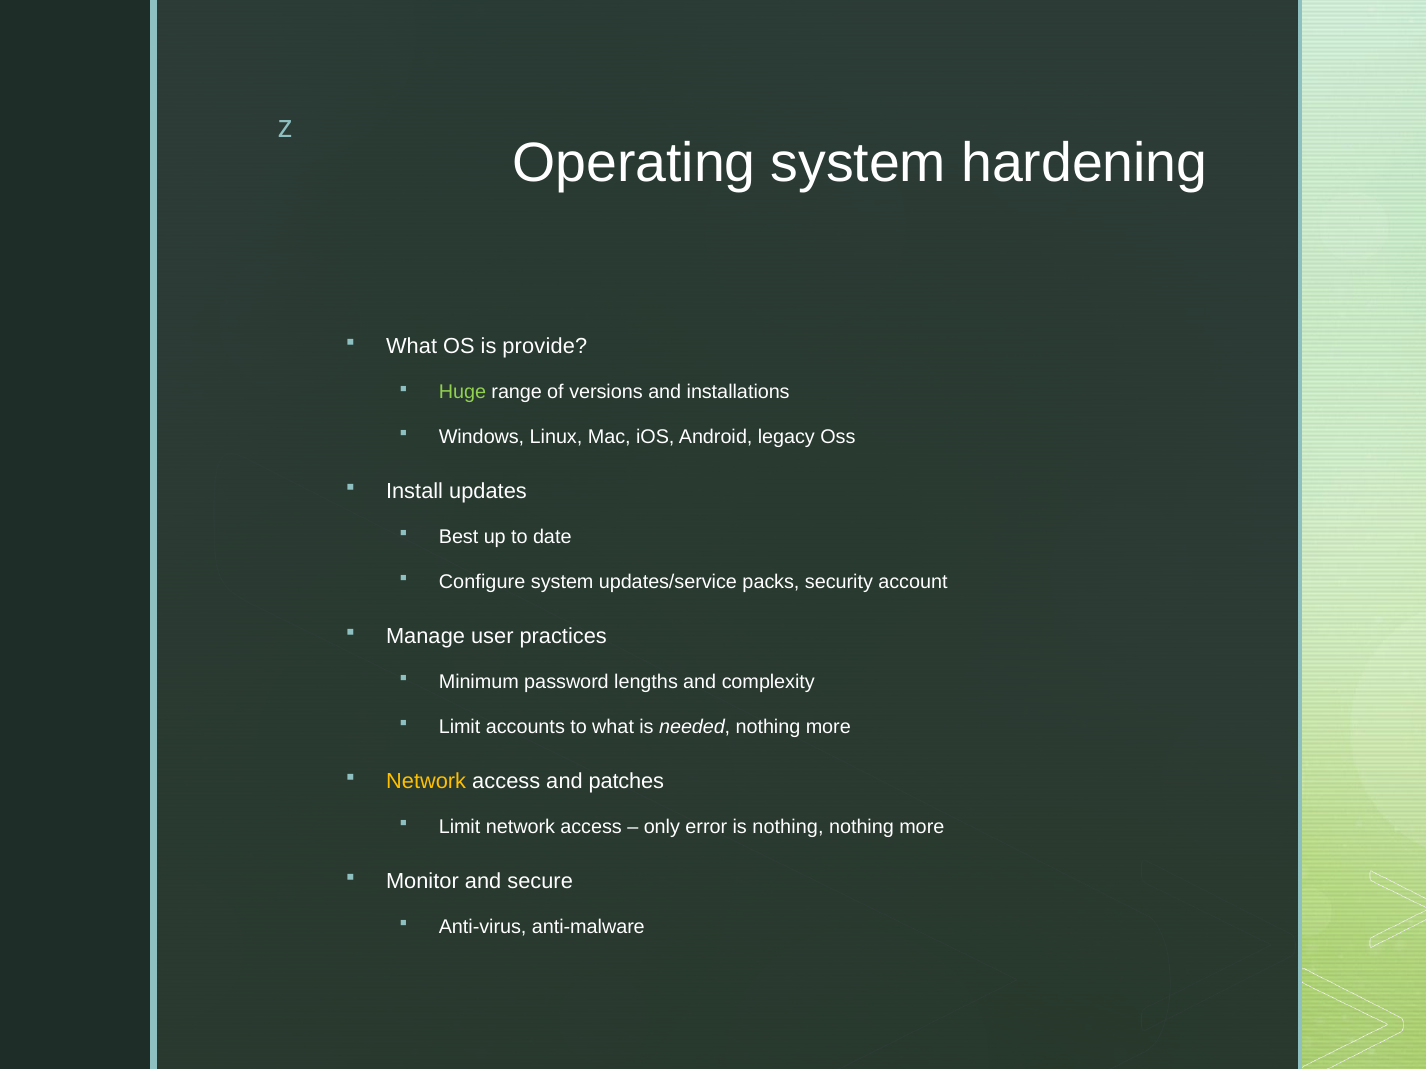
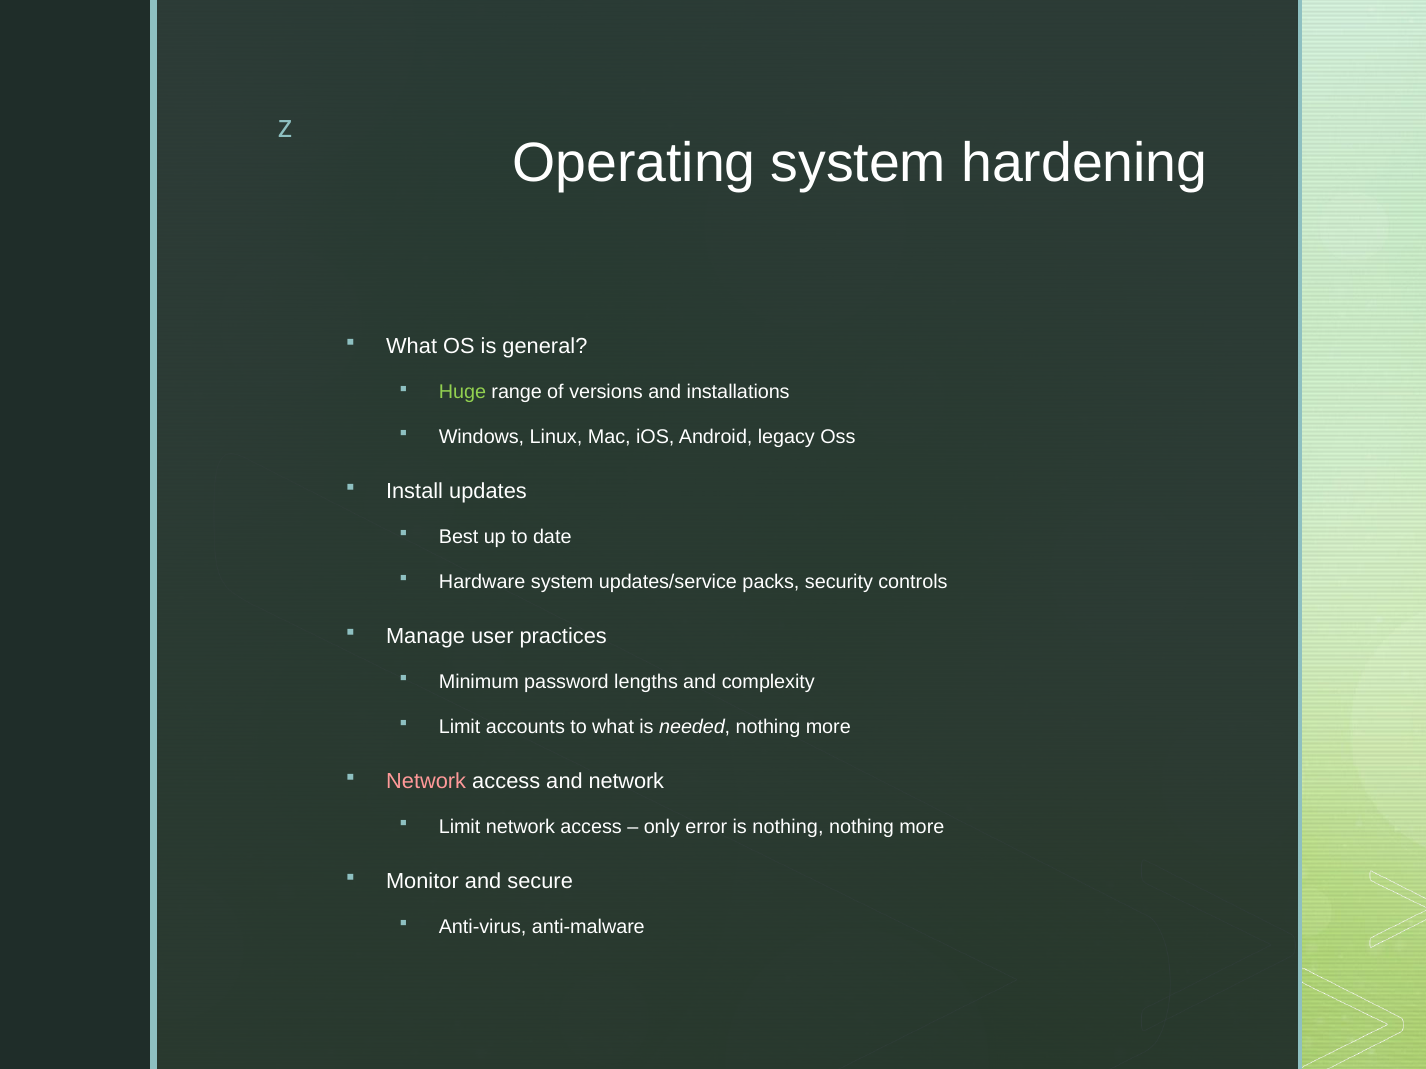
provide: provide -> general (545, 347)
Configure: Configure -> Hardware (482, 582)
account: account -> controls (913, 582)
Network colour: yellow -> pink (426, 781)
and patches: patches -> network (626, 781)
